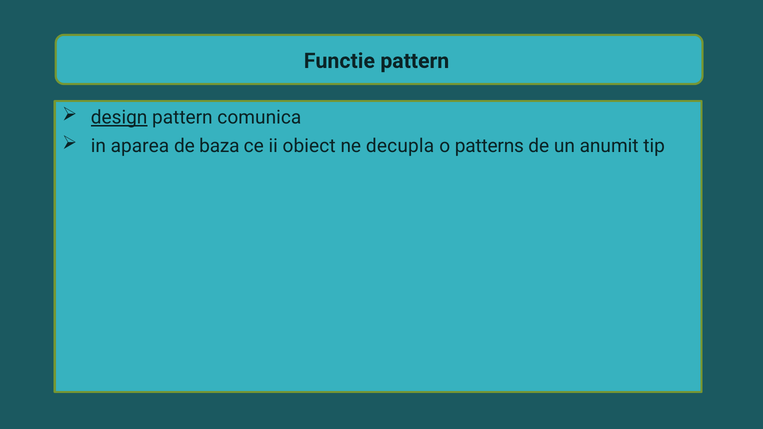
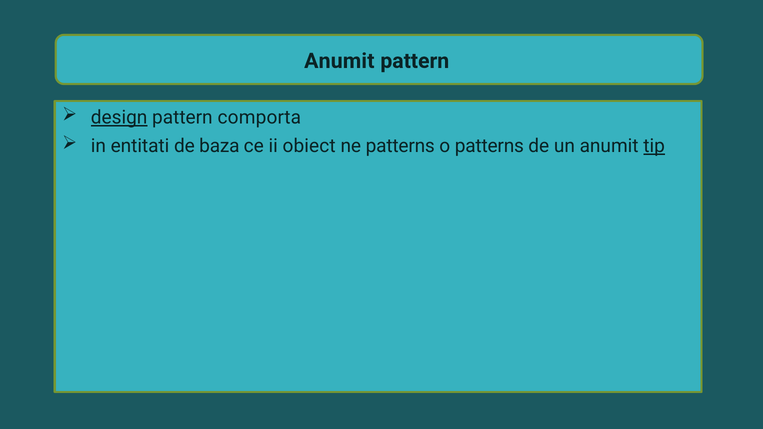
Functie: Functie -> Anumit (339, 61)
comunica: comunica -> comporta (259, 118)
aparea: aparea -> entitati (140, 146)
ne decupla: decupla -> patterns (400, 146)
tip underline: none -> present (654, 146)
